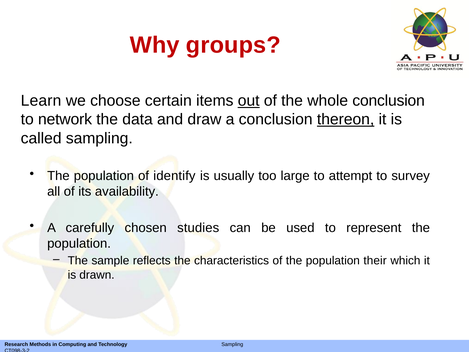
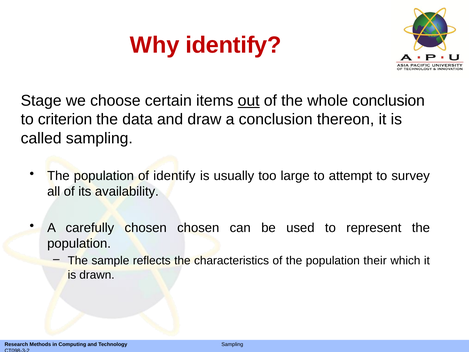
Why groups: groups -> identify (234, 45)
Learn: Learn -> Stage (41, 101)
network: network -> criterion (65, 119)
thereon underline: present -> none (346, 119)
chosen studies: studies -> chosen (198, 228)
